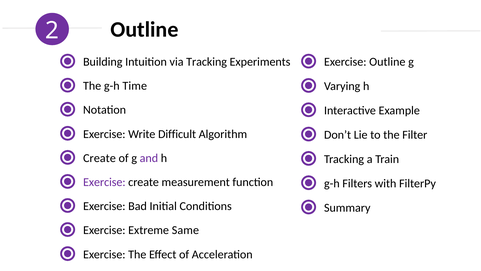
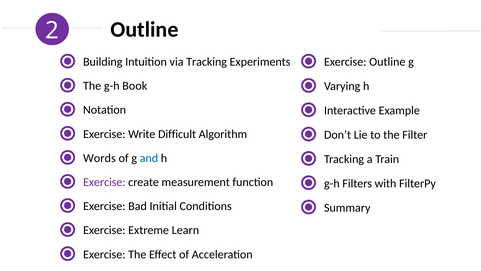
Time: Time -> Book (135, 86)
Create: Create -> Words (99, 158)
and colour: purple -> blue (149, 158)
Same: Same -> Learn (185, 230)
